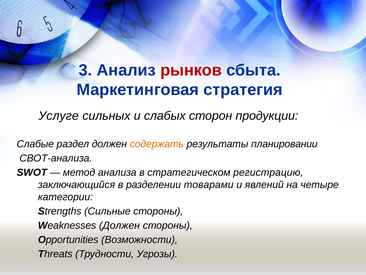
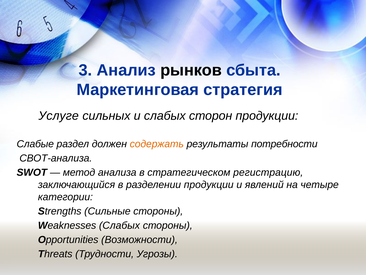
рынков colour: red -> black (191, 70)
планировании: планировании -> потребности (284, 144)
разделении товарами: товарами -> продукции (209, 184)
Weaknesses Должен: Должен -> Слабых (119, 225)
